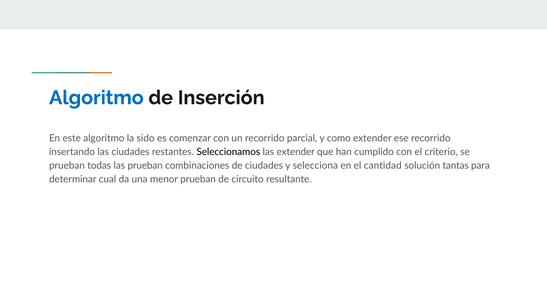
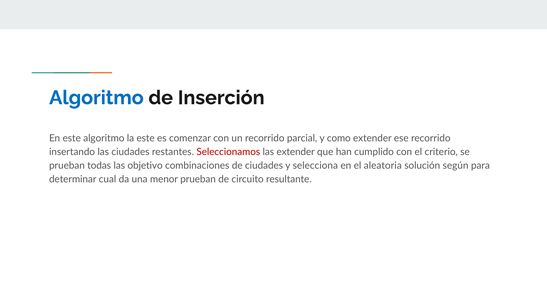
la sido: sido -> este (146, 138)
Seleccionamos colour: black -> red (228, 152)
las prueban: prueban -> objetivo (145, 165)
cantidad: cantidad -> aleatoria (383, 165)
tantas: tantas -> según (456, 165)
